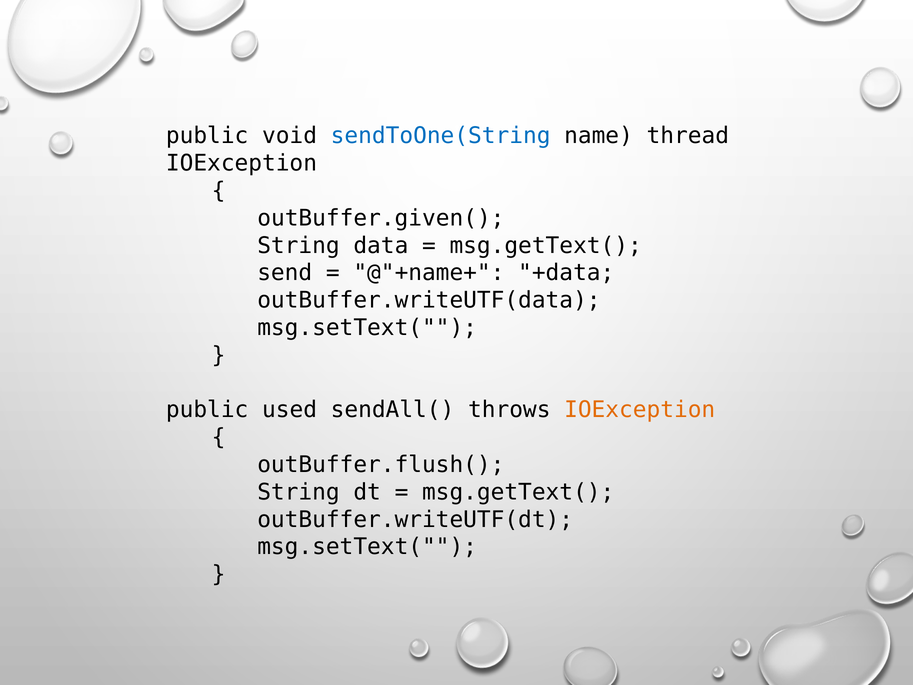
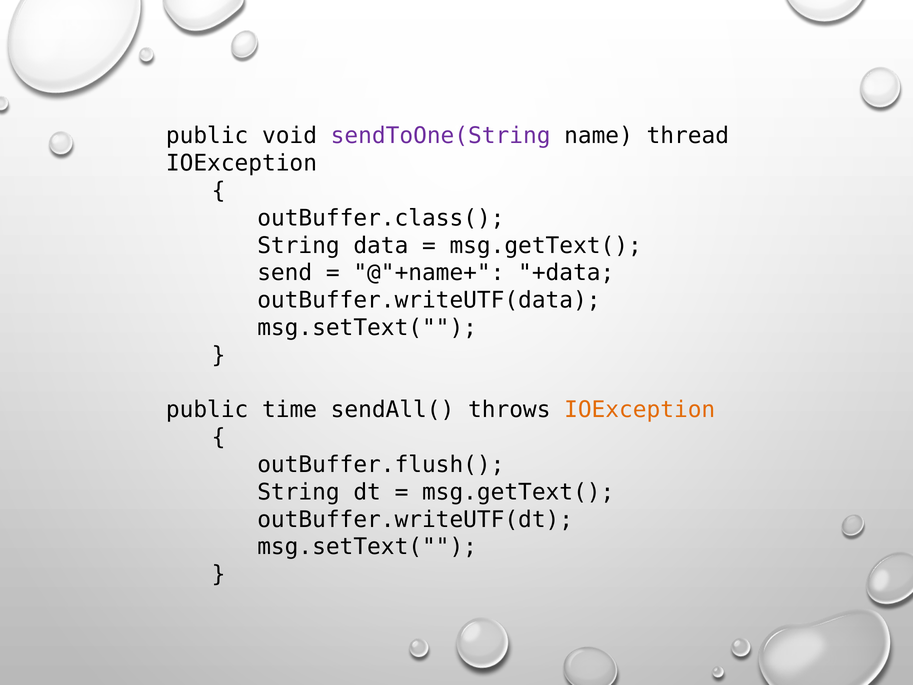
sendToOne(String colour: blue -> purple (441, 136)
outBuffer.given(: outBuffer.given( -> outBuffer.class( (381, 218)
used: used -> time (290, 410)
